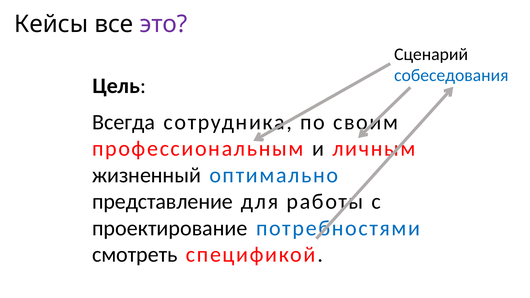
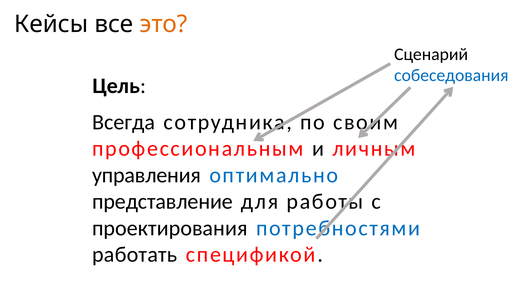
это colour: purple -> orange (164, 24)
жизненный: жизненный -> управления (147, 175)
проектирование: проектирование -> проектирования (170, 228)
смотреть: смотреть -> работать (135, 255)
